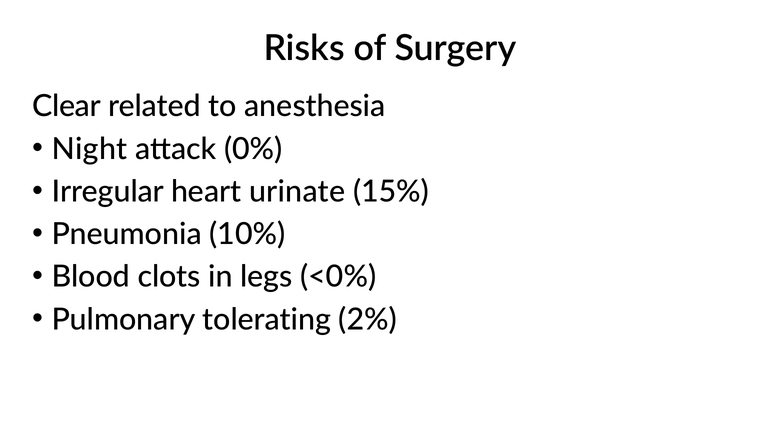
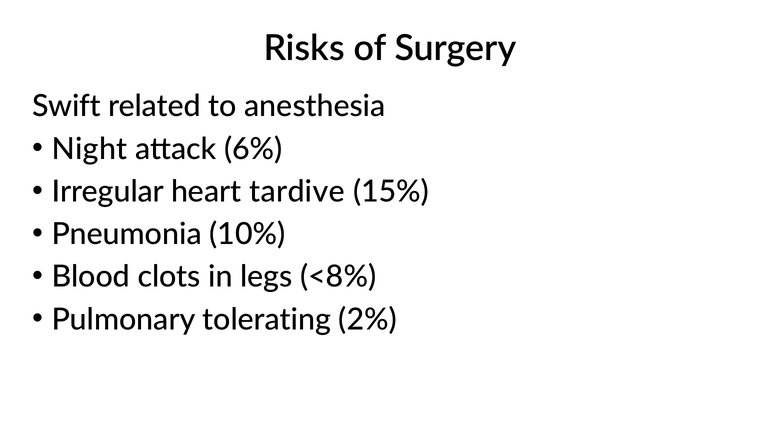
Clear: Clear -> Swift (66, 106)
0%: 0% -> 6% (253, 149)
urinate: urinate -> tardive (297, 192)
<0%: <0% -> <8% (338, 277)
